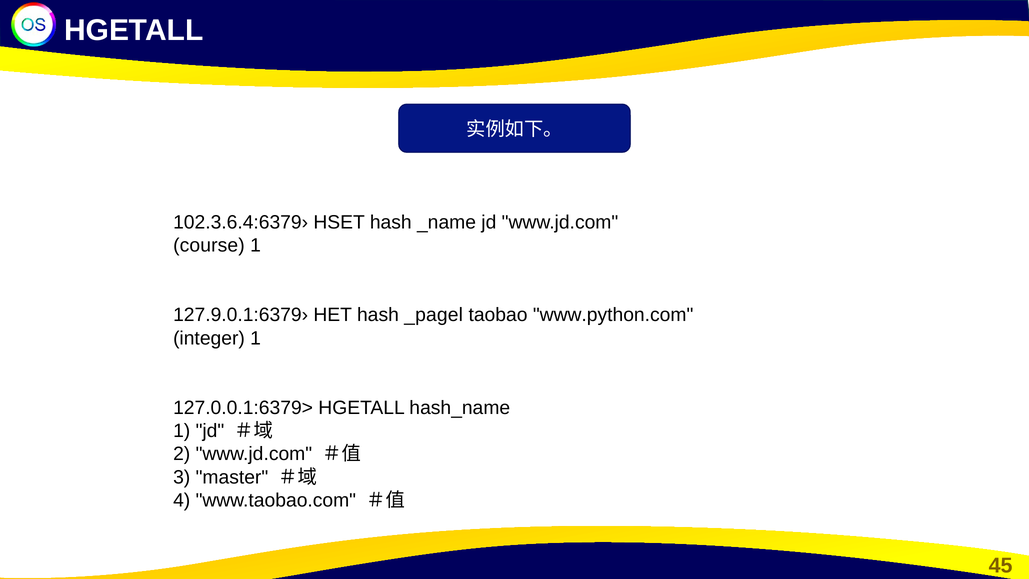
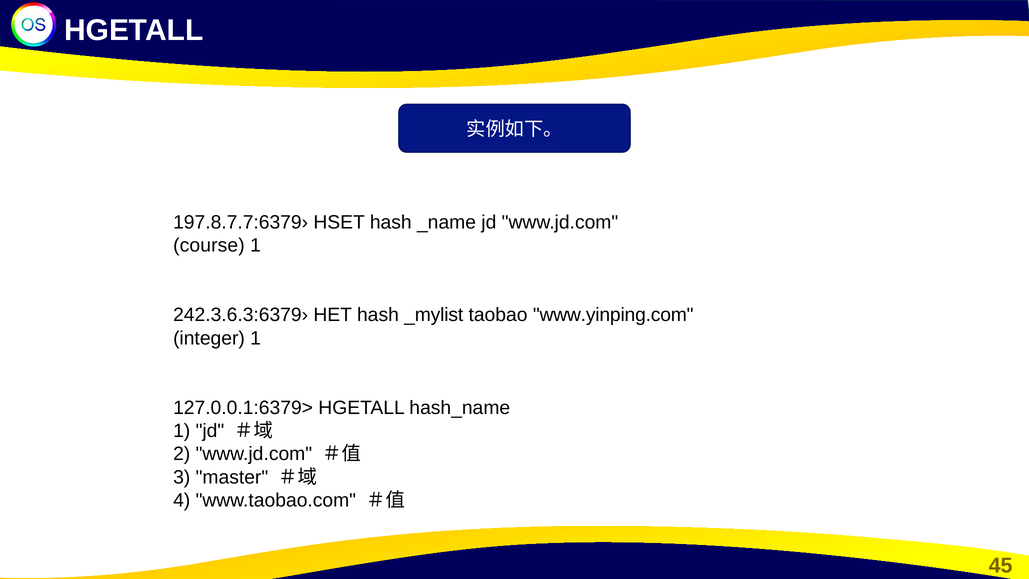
102.3.6.4:6379›: 102.3.6.4:6379› -> 197.8.7.7:6379› (241, 222)
127.9.0.1:6379›: 127.9.0.1:6379› -> 242.3.6.3:6379› (241, 315)
_pagel: _pagel -> _mylist (434, 315)
www.python.com: www.python.com -> www.yinping.com (613, 315)
